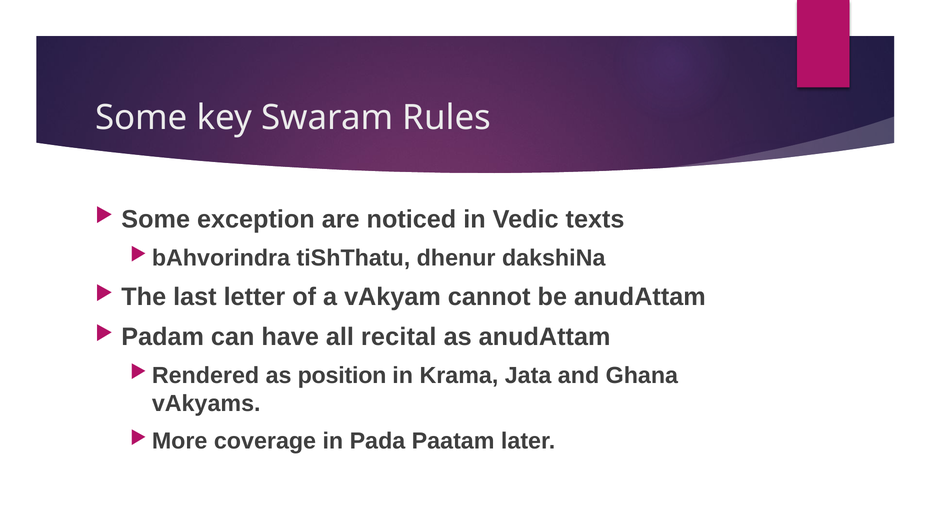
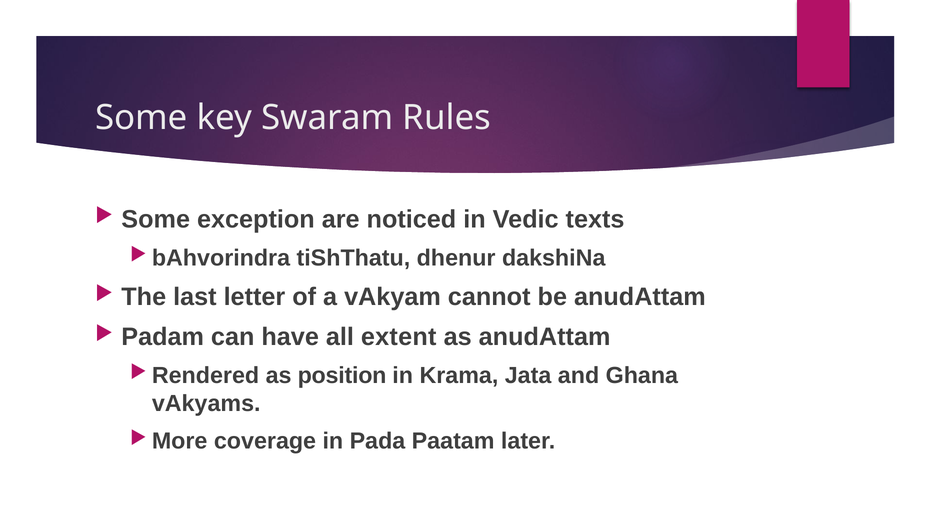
recital: recital -> extent (399, 337)
